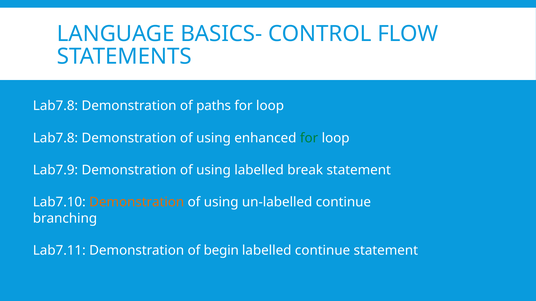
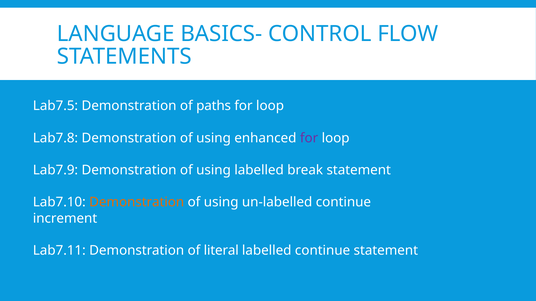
Lab7.8: Lab7.8 -> Lab7.5 (55, 106)
for colour: green -> purple (309, 138)
branching: branching -> increment (65, 219)
begin: begin -> literal (221, 251)
